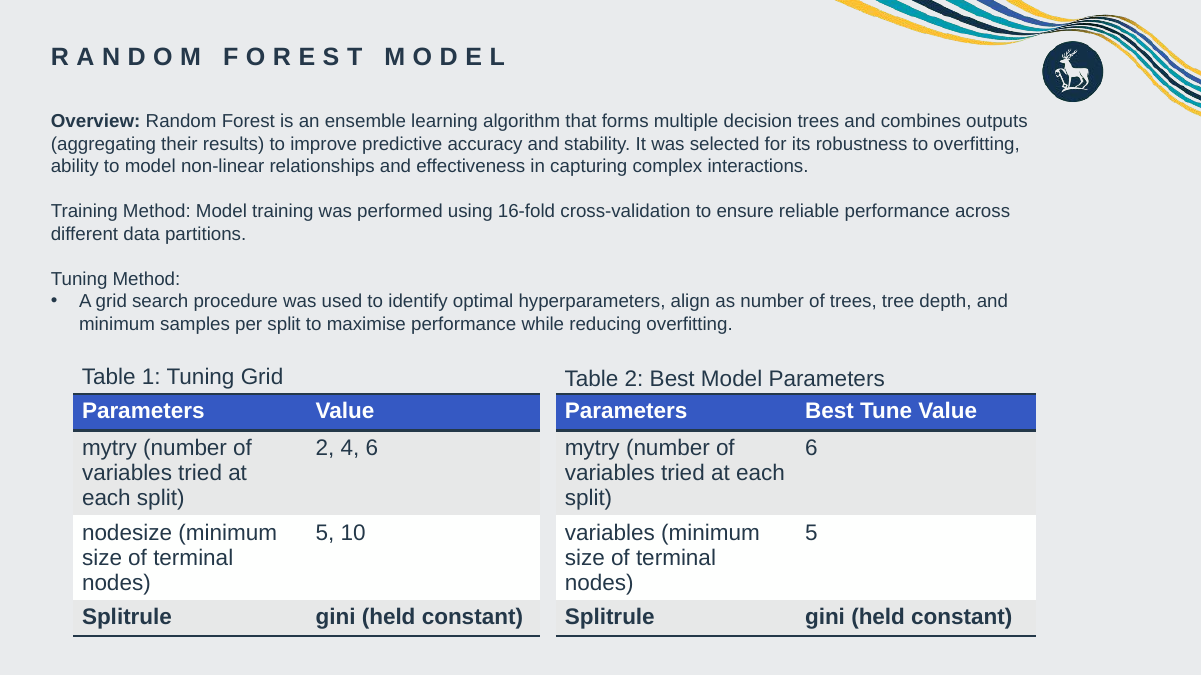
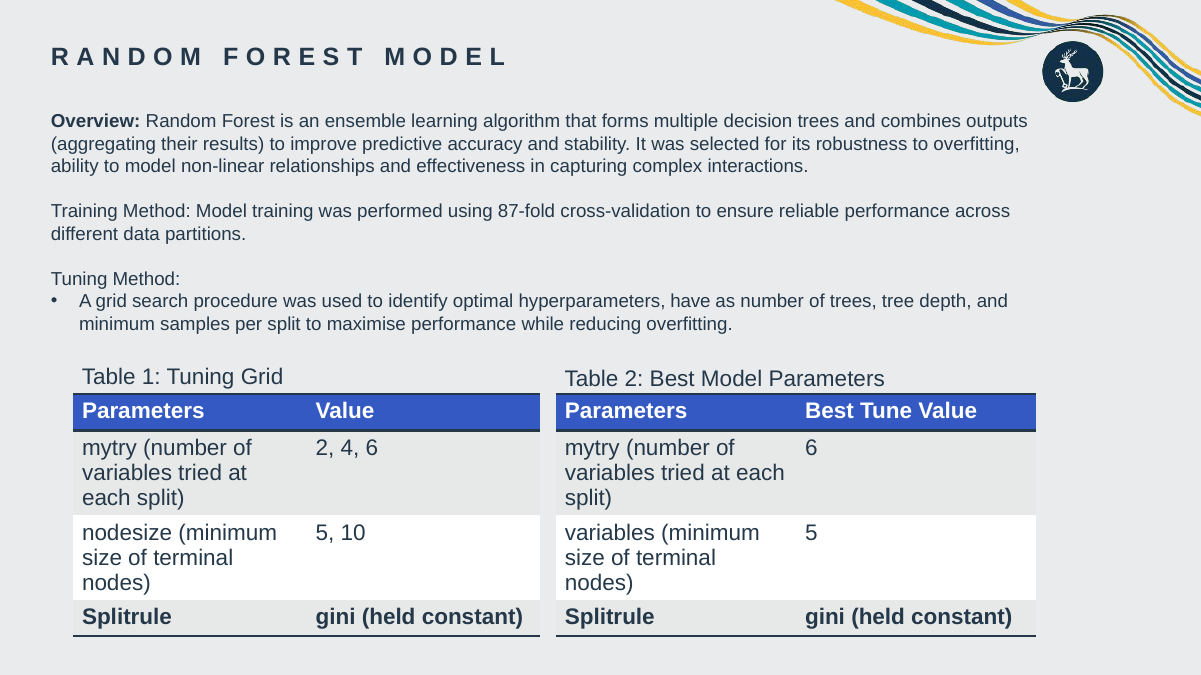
16-fold: 16-fold -> 87-fold (527, 212)
align: align -> have (690, 302)
